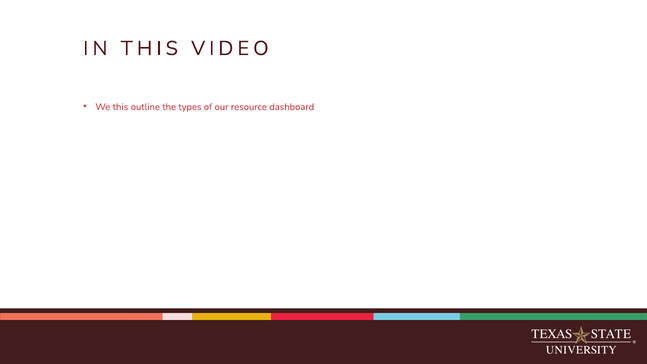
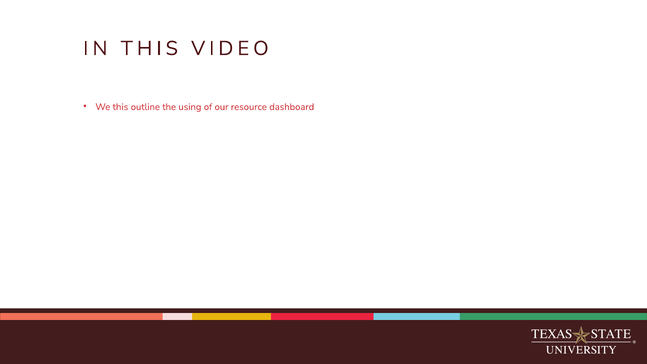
types: types -> using (190, 107)
